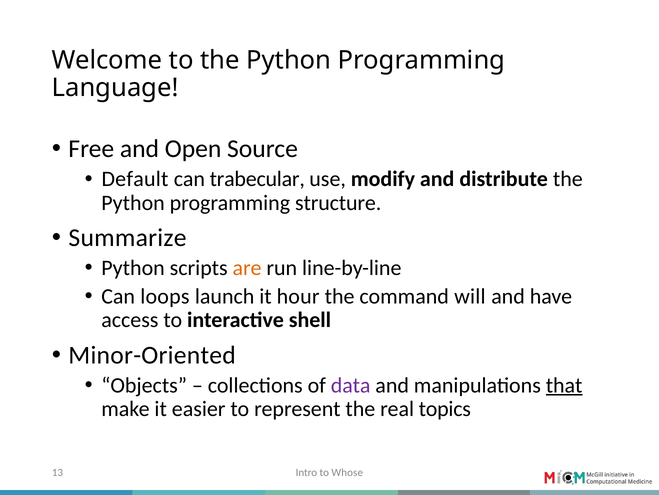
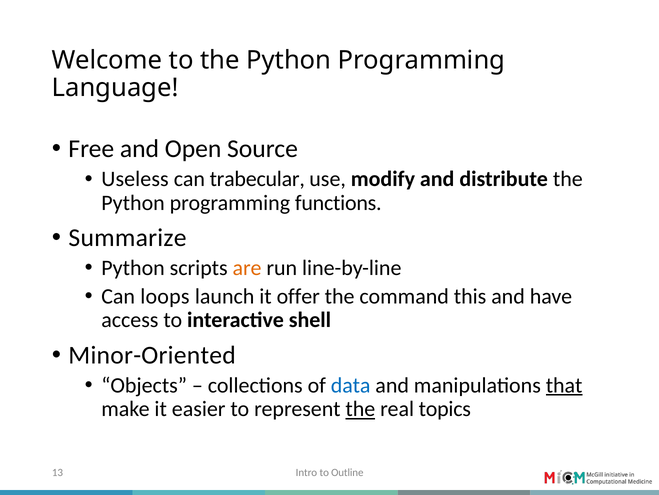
Default: Default -> Useless (135, 179)
structure: structure -> functions (338, 203)
hour: hour -> offer (298, 296)
will: will -> this (470, 296)
data colour: purple -> blue (351, 385)
the underline: none -> present (360, 409)
Whose: Whose -> Outline (347, 472)
